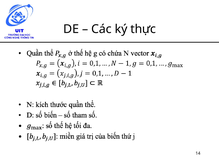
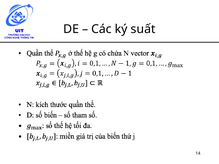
thực: thực -> suất (143, 29)
